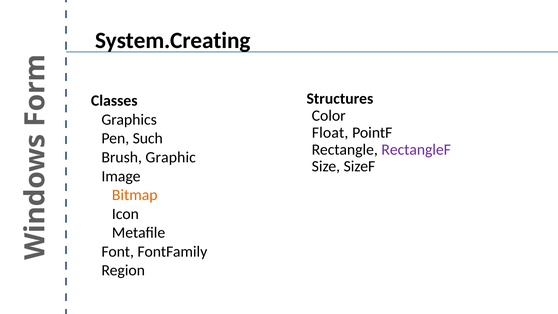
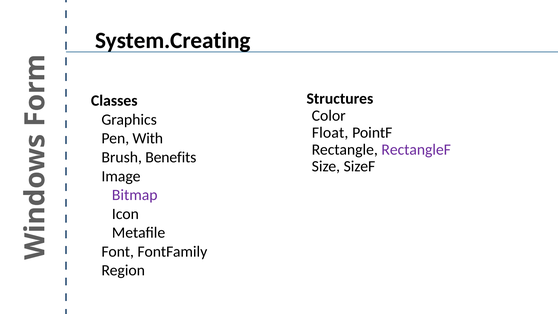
Such: Such -> With (148, 138)
Graphic: Graphic -> Benefits (171, 157)
Bitmap colour: orange -> purple (135, 195)
